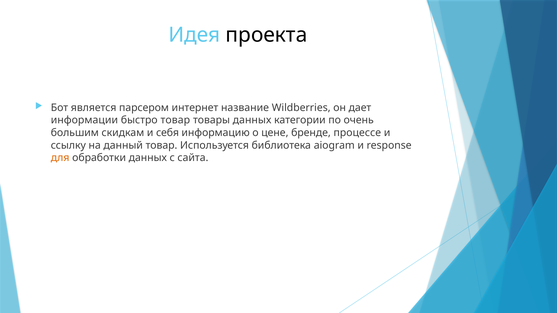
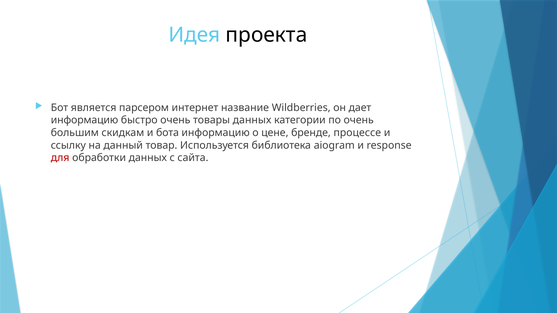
информации: информации -> информацию (85, 120)
быстро товар: товар -> очень (175, 120)
себя: себя -> бота (168, 133)
для colour: orange -> red (60, 158)
